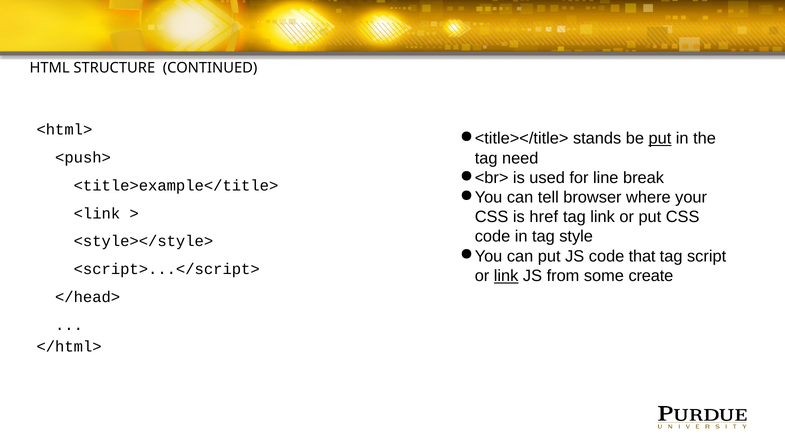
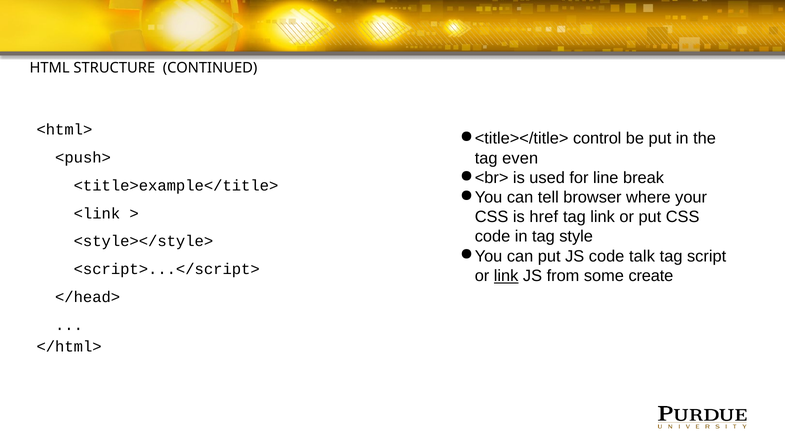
stands: stands -> control (597, 139)
put underline: present -> none (660, 139)
need: need -> even (520, 158)
that: that -> talk (642, 257)
